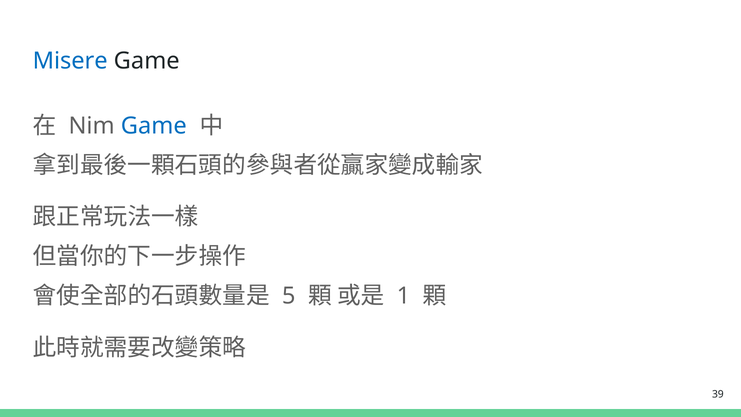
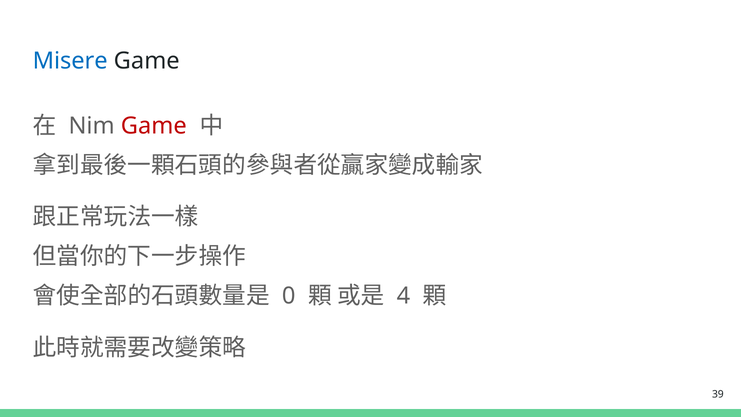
Game colour: blue -> red (154, 126)
5: 5 -> 0 (289, 296)
1: 1 -> 4 (403, 296)
